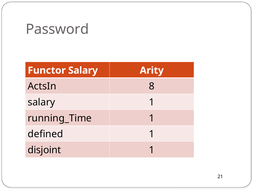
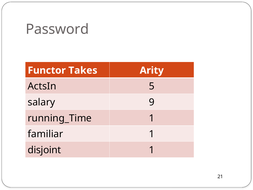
Functor Salary: Salary -> Takes (83, 70)
8: 8 -> 5 (152, 86)
salary 1: 1 -> 9 (152, 102)
defined: defined -> familiar (45, 134)
